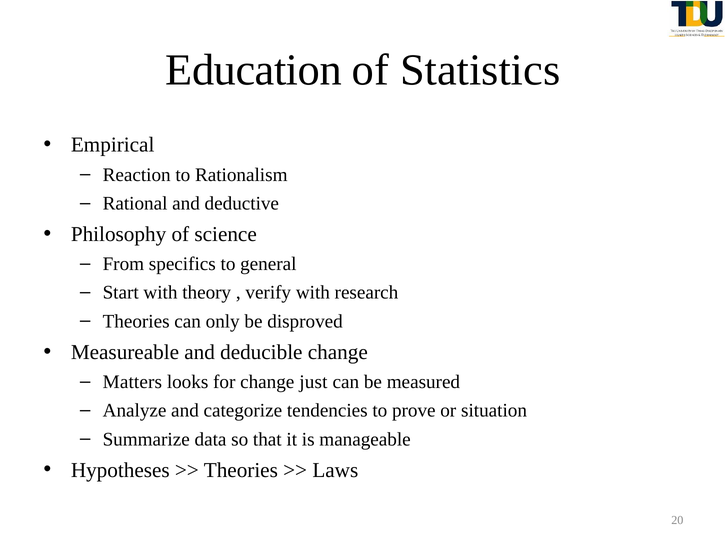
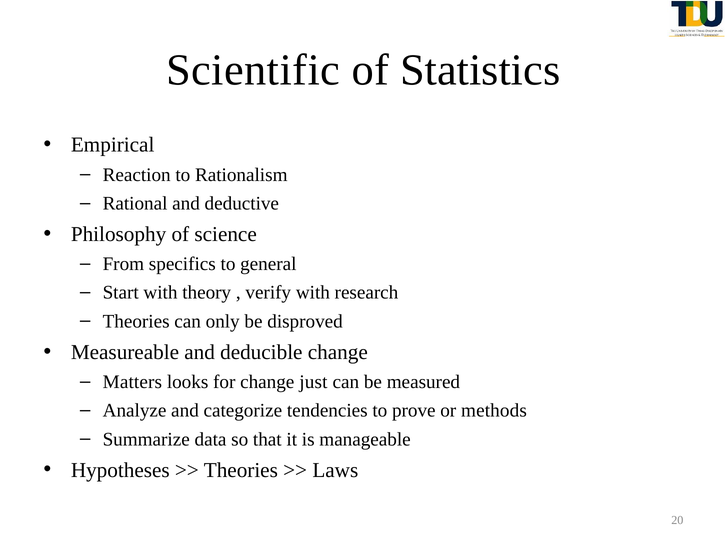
Education: Education -> Scientific (253, 70)
situation: situation -> methods (494, 411)
